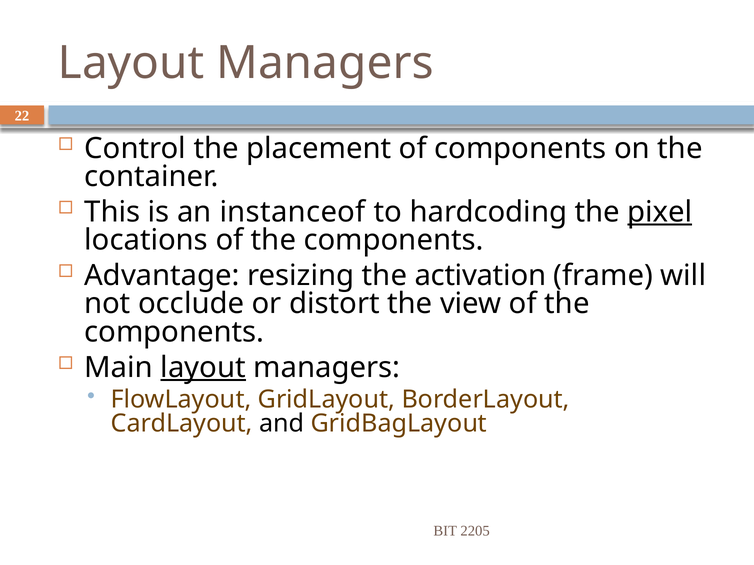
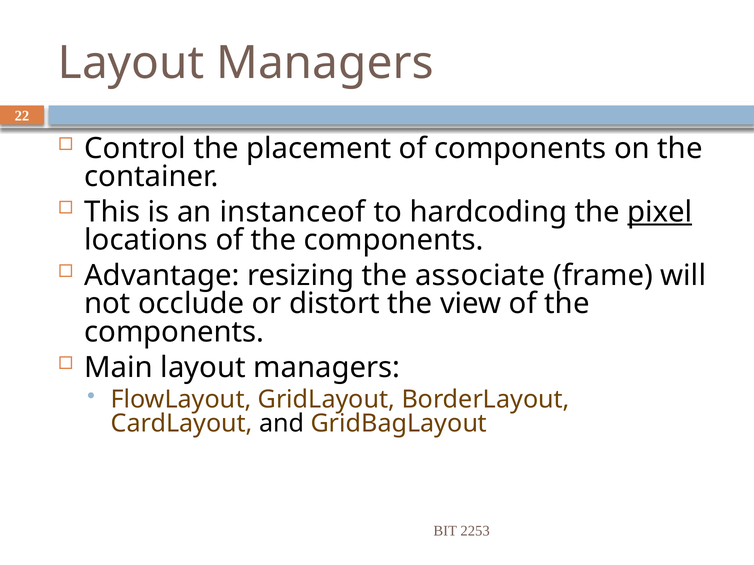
activation: activation -> associate (480, 276)
layout underline: present -> none (203, 368)
2205: 2205 -> 2253 (475, 531)
